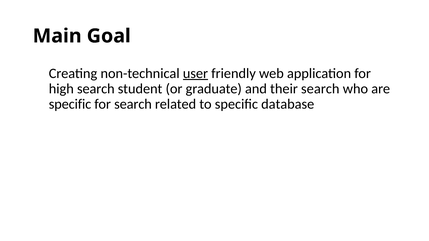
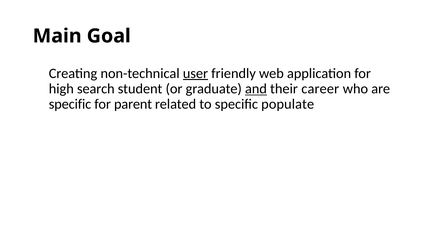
and underline: none -> present (256, 89)
their search: search -> career (320, 89)
for search: search -> parent (133, 104)
database: database -> populate (288, 104)
